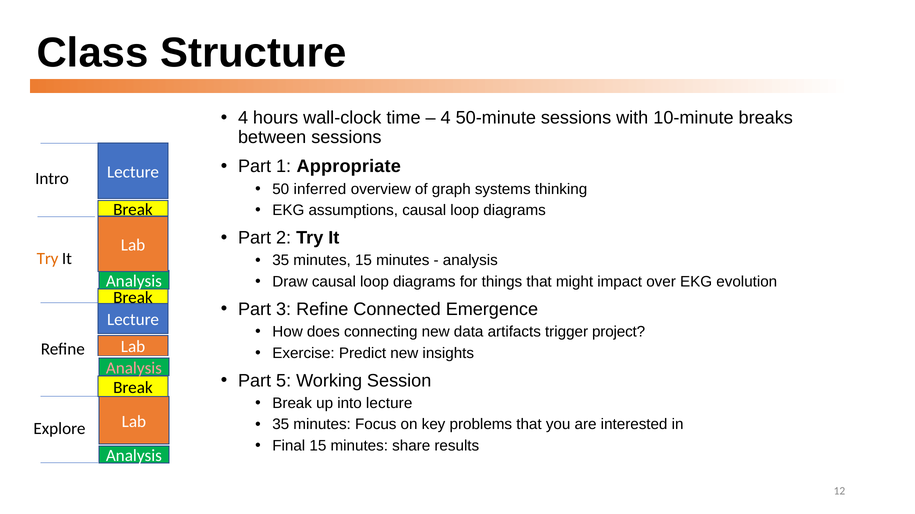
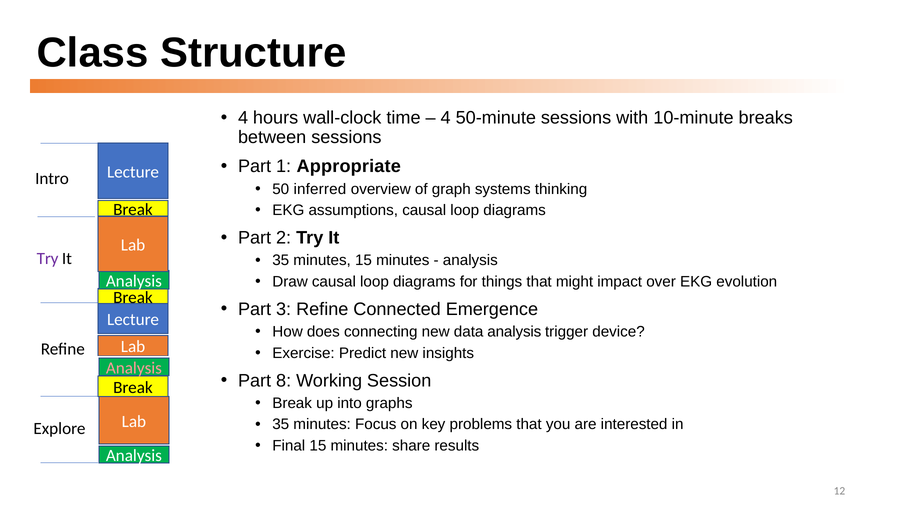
Try colour: orange -> purple (48, 259)
data artifacts: artifacts -> analysis (514, 332)
project: project -> device (619, 332)
5: 5 -> 8 (284, 381)
into lecture: lecture -> graphs (389, 404)
